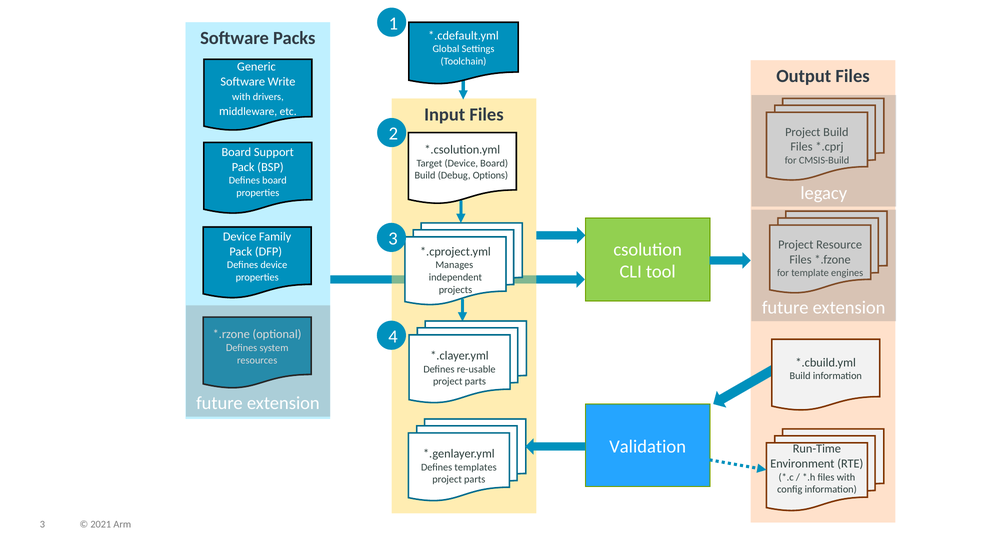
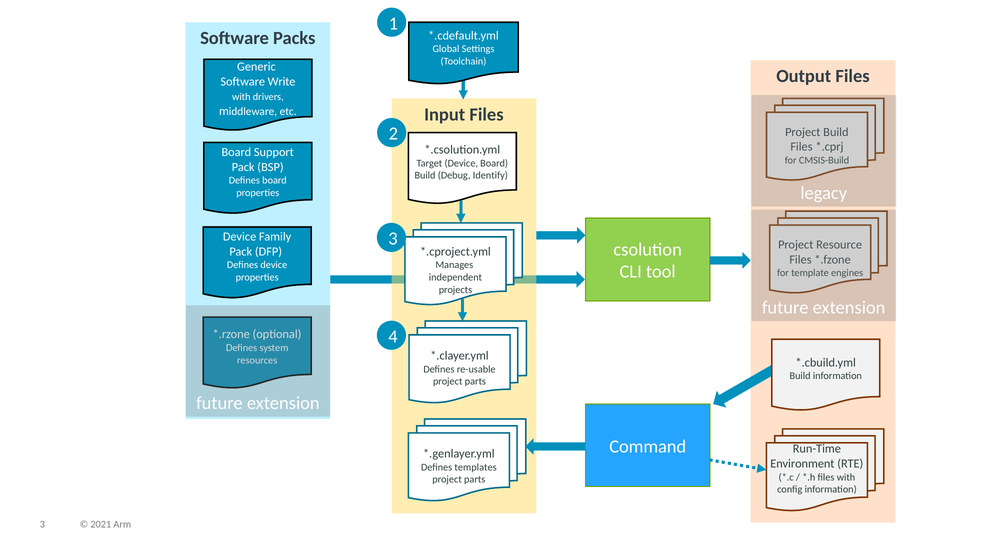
Options: Options -> Identify (490, 176)
Validation: Validation -> Command (648, 447)
